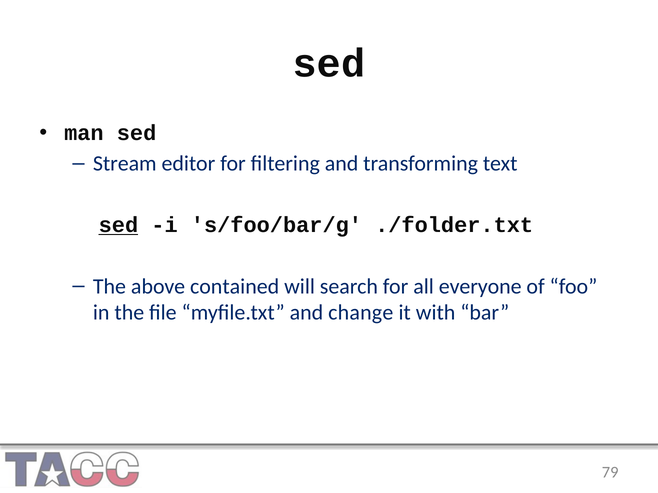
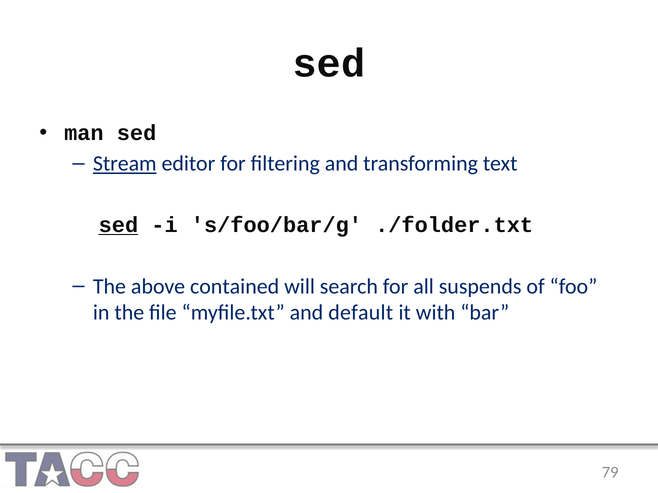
Stream underline: none -> present (125, 164)
everyone: everyone -> suspends (480, 287)
change: change -> default (361, 313)
